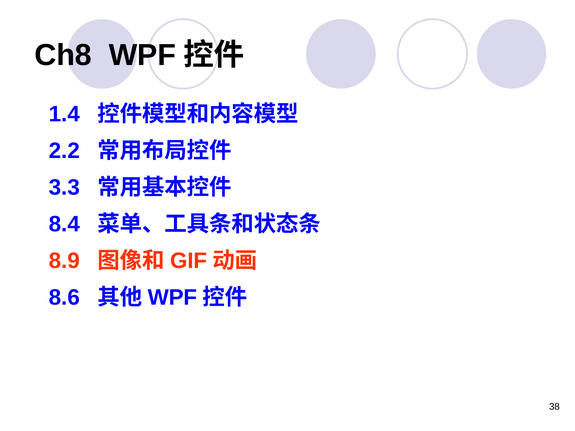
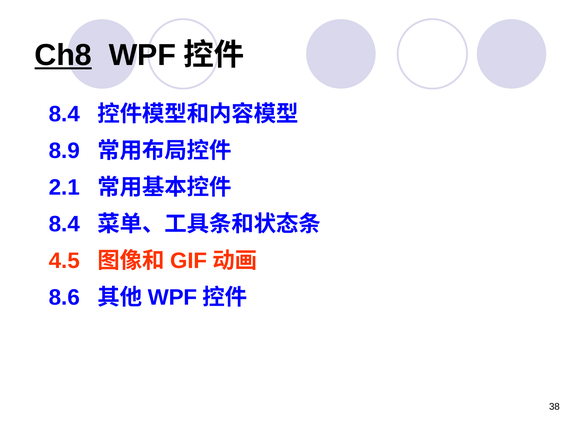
Ch8 underline: none -> present (63, 55)
1.4: 1.4 -> 8.4 (64, 114)
2.2: 2.2 -> 8.9 (64, 151)
3.3: 3.3 -> 2.1 (64, 188)
8.9: 8.9 -> 4.5 (64, 261)
